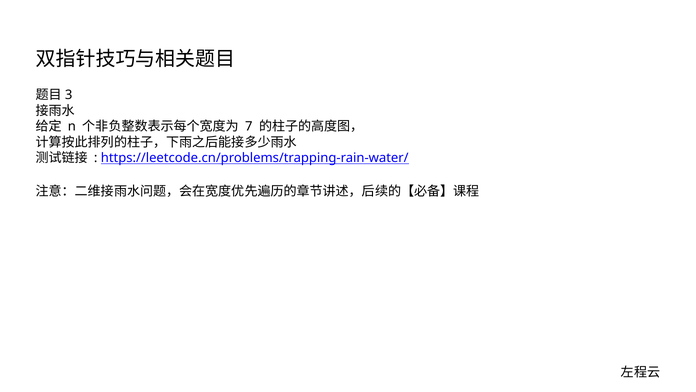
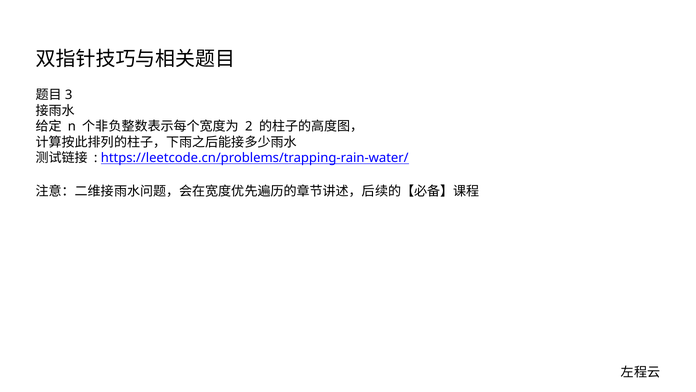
7: 7 -> 2 (249, 126)
